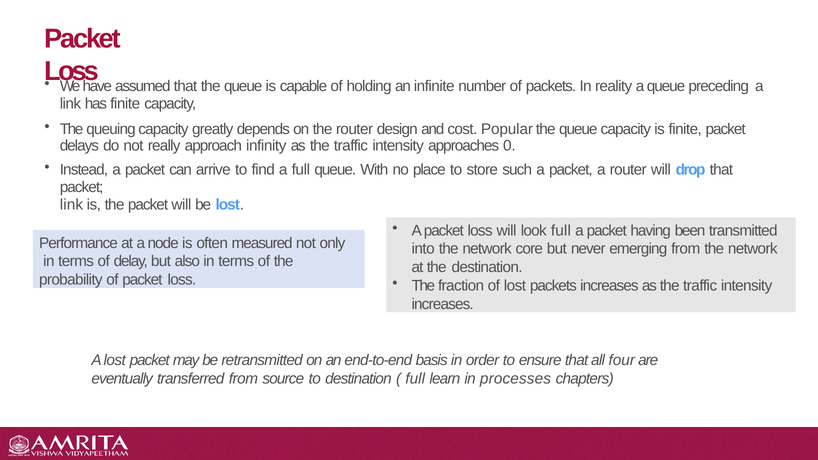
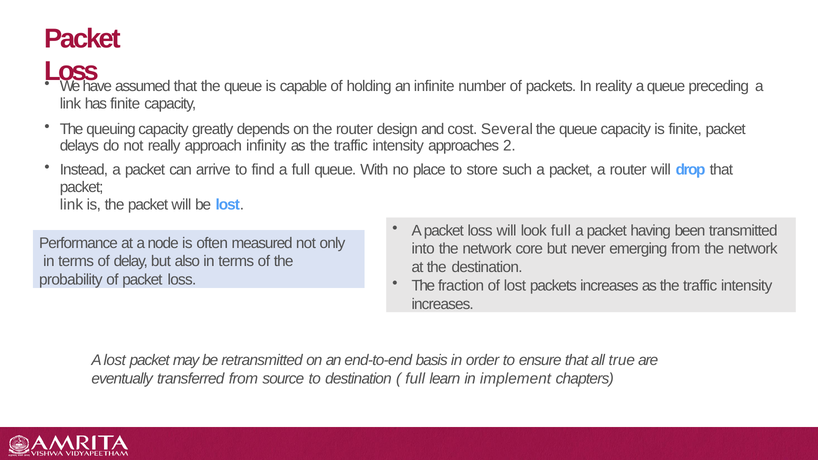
Popular: Popular -> Several (507, 129)
0: 0 -> 2 (509, 146)
four: four -> true (622, 360)
processes: processes -> implement (516, 379)
